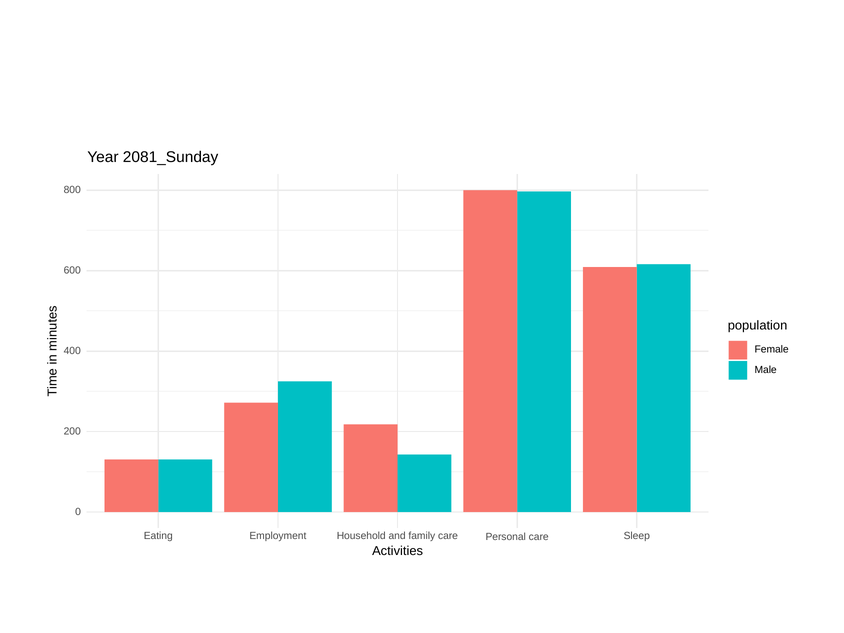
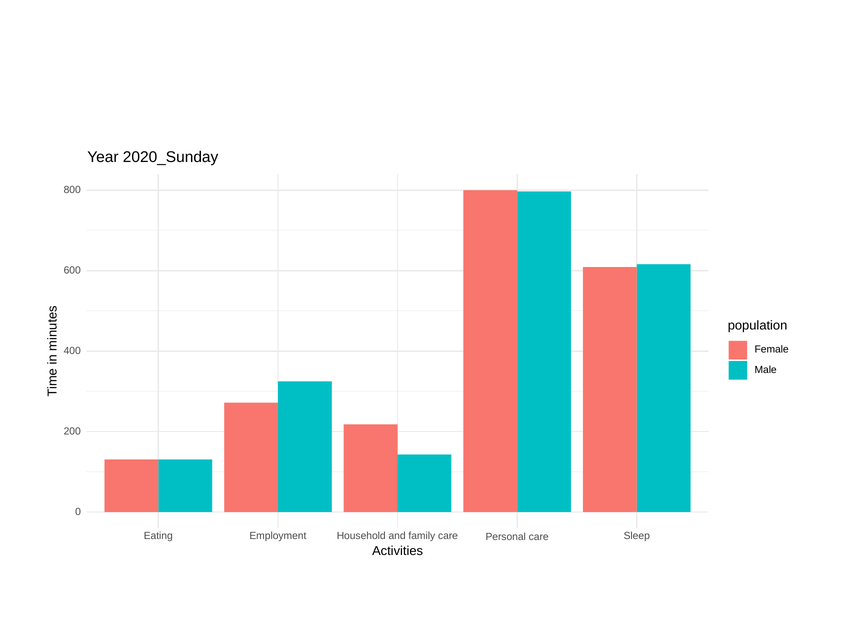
2081_Sunday: 2081_Sunday -> 2020_Sunday (171, 157)
